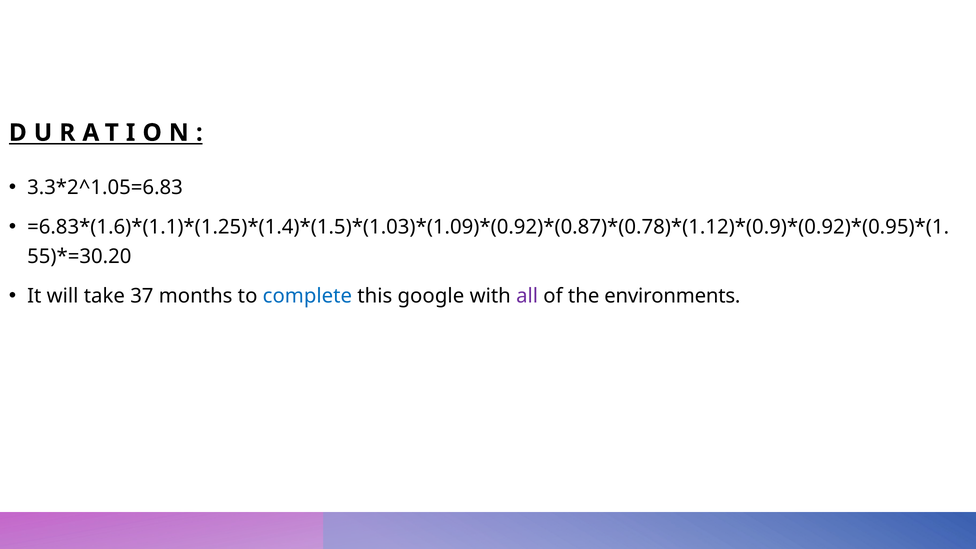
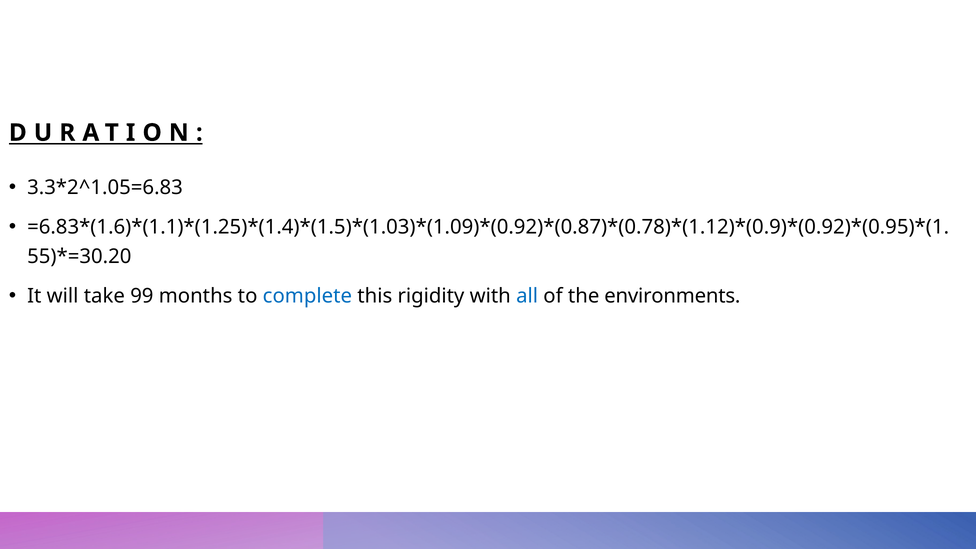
37: 37 -> 99 (142, 296)
google: google -> rigidity (431, 296)
all colour: purple -> blue (527, 296)
